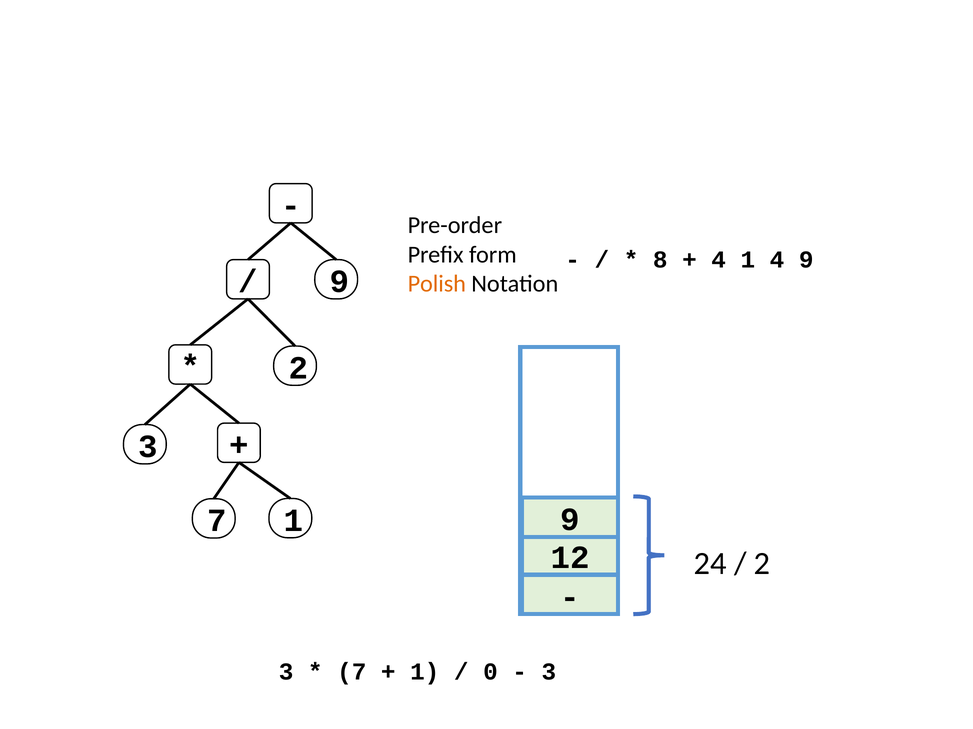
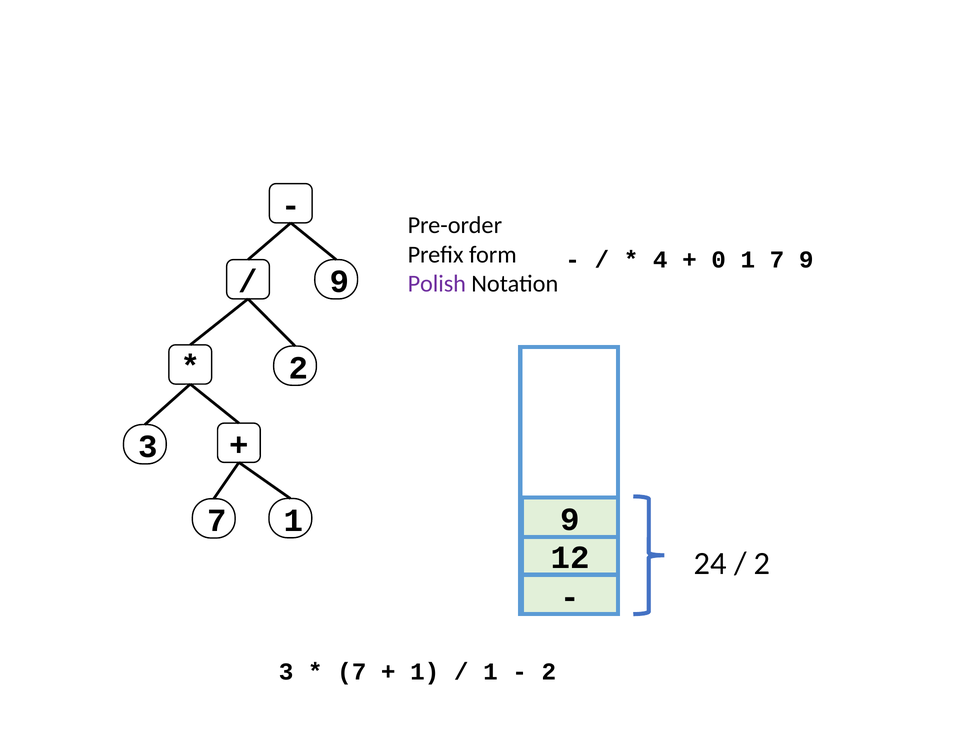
8: 8 -> 4 (660, 260)
4: 4 -> 0 (719, 260)
1 4: 4 -> 7 (777, 260)
Polish colour: orange -> purple (437, 284)
0: 0 -> 1 (490, 673)
3: 3 -> 2 (549, 673)
